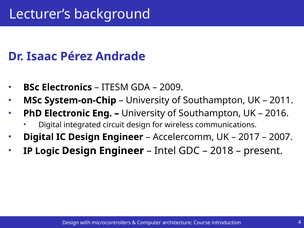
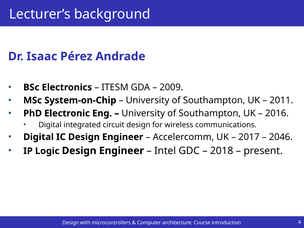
2007: 2007 -> 2046 (281, 137)
